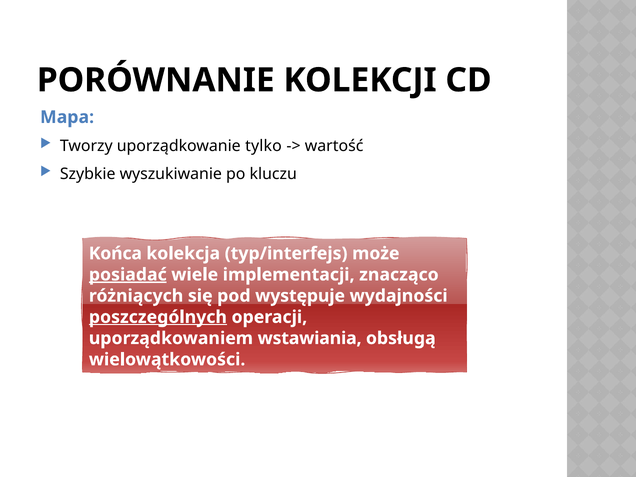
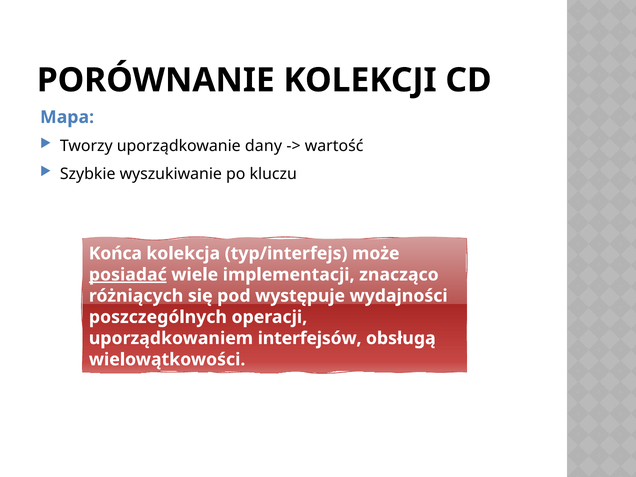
tylko: tylko -> dany (263, 146)
poszczególnych underline: present -> none (158, 317)
wstawiania: wstawiania -> interfejsów (310, 338)
